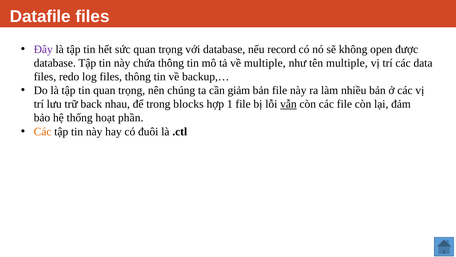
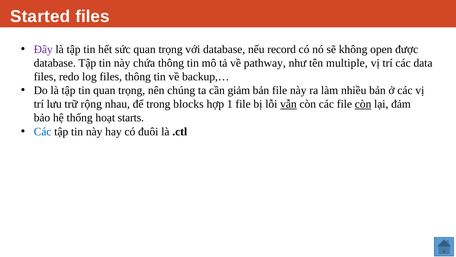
Datafile: Datafile -> Started (40, 16)
về multiple: multiple -> pathway (265, 63)
back: back -> rộng (91, 104)
còn underline: none -> present (363, 104)
phần: phần -> starts (131, 118)
Các colour: orange -> blue (43, 131)
